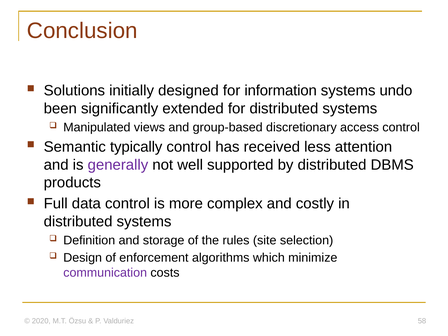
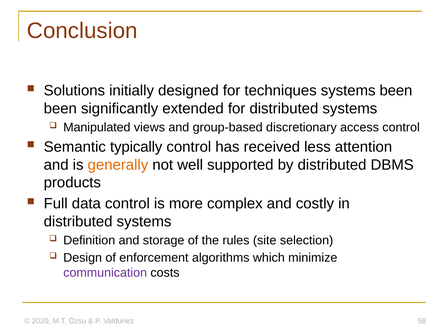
information: information -> techniques (281, 91)
systems undo: undo -> been (396, 91)
generally colour: purple -> orange (118, 165)
